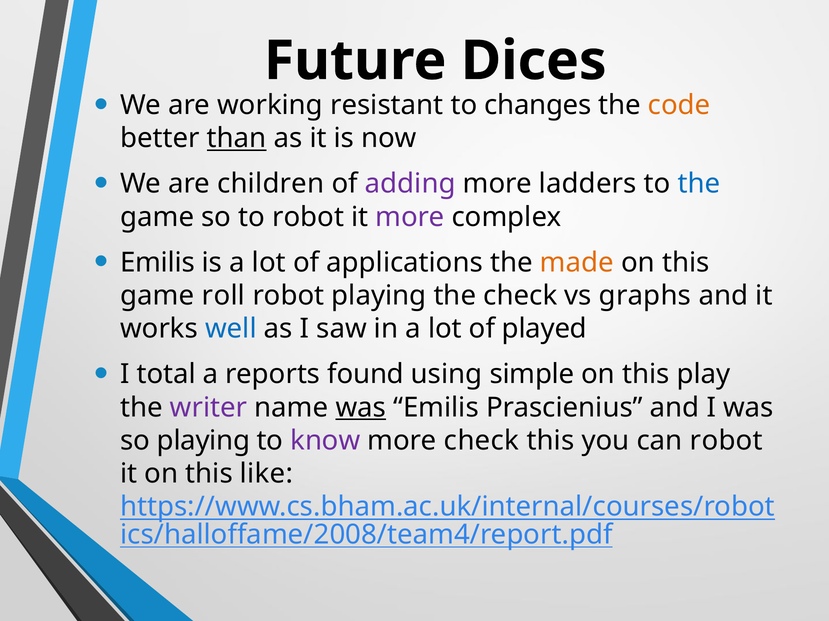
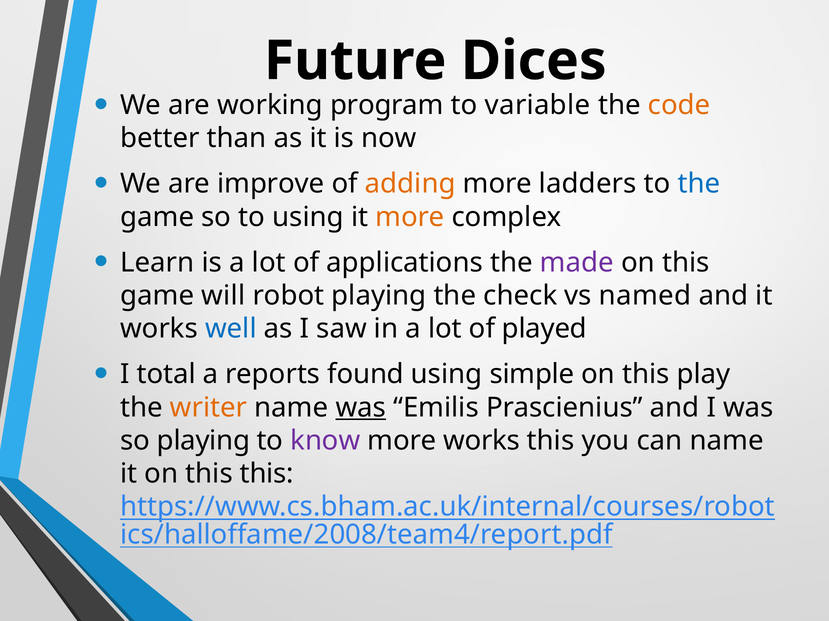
resistant: resistant -> program (387, 105)
changes: changes -> variable (538, 105)
than underline: present -> none (237, 138)
children: children -> improve (271, 184)
adding colour: purple -> orange (410, 184)
to robot: robot -> using (308, 217)
more colour: purple -> orange (410, 217)
Emilis: Emilis -> Learn (157, 263)
made colour: orange -> purple (577, 263)
roll: roll -> will (223, 296)
graphs: graphs -> named (645, 296)
writer colour: purple -> orange (209, 408)
more check: check -> works (482, 441)
can robot: robot -> name (727, 441)
this like: like -> this (267, 474)
